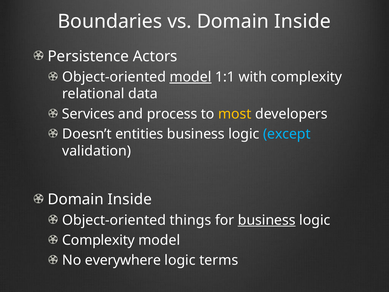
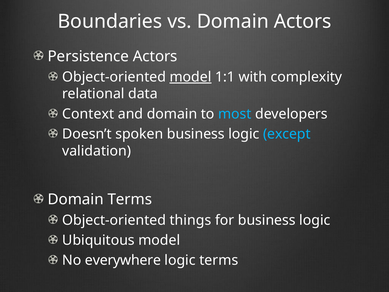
vs Domain Inside: Inside -> Actors (303, 21)
Services: Services -> Context (88, 114)
and process: process -> domain (172, 114)
most colour: yellow -> light blue (235, 114)
entities: entities -> spoken (139, 134)
Inside: Inside -> Terms (130, 199)
business underline: present -> none (267, 220)
Complexity: Complexity -> Ubiquitous (98, 240)
